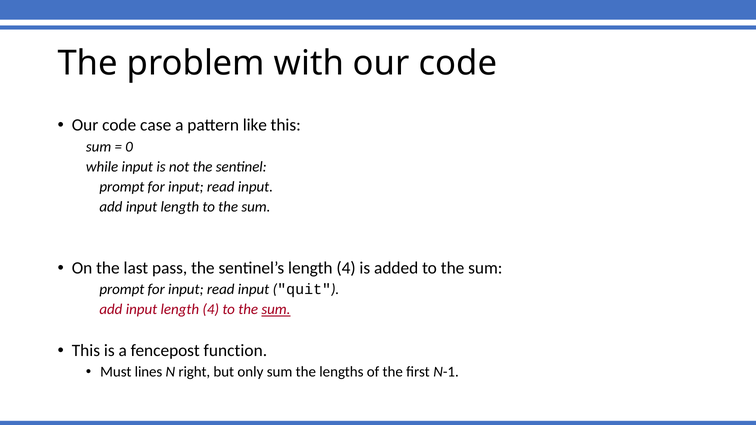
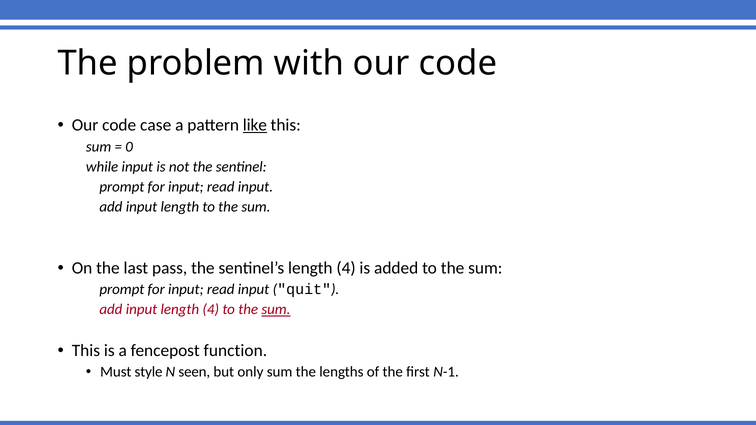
like underline: none -> present (255, 125)
lines: lines -> style (149, 372)
right: right -> seen (194, 372)
